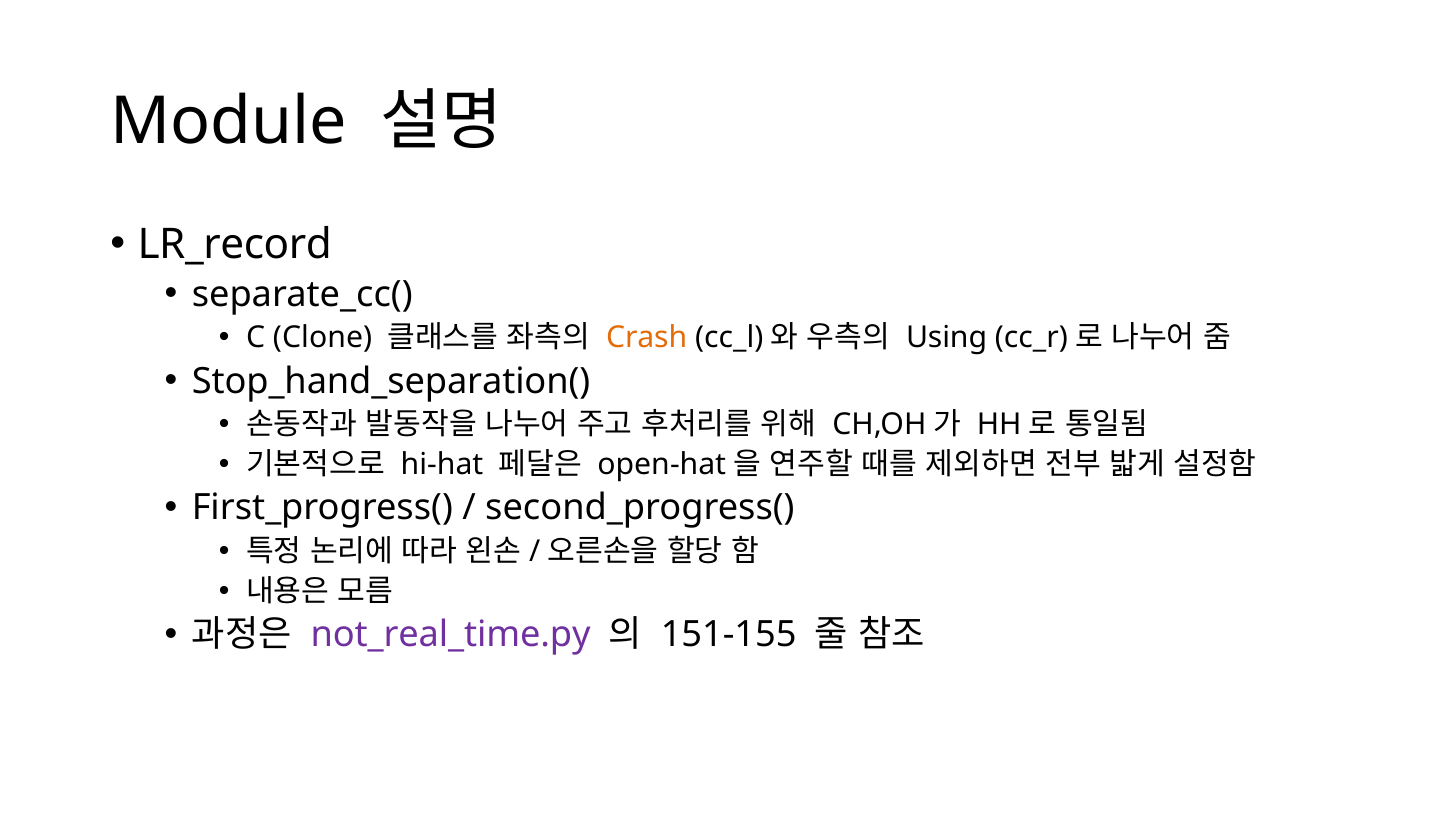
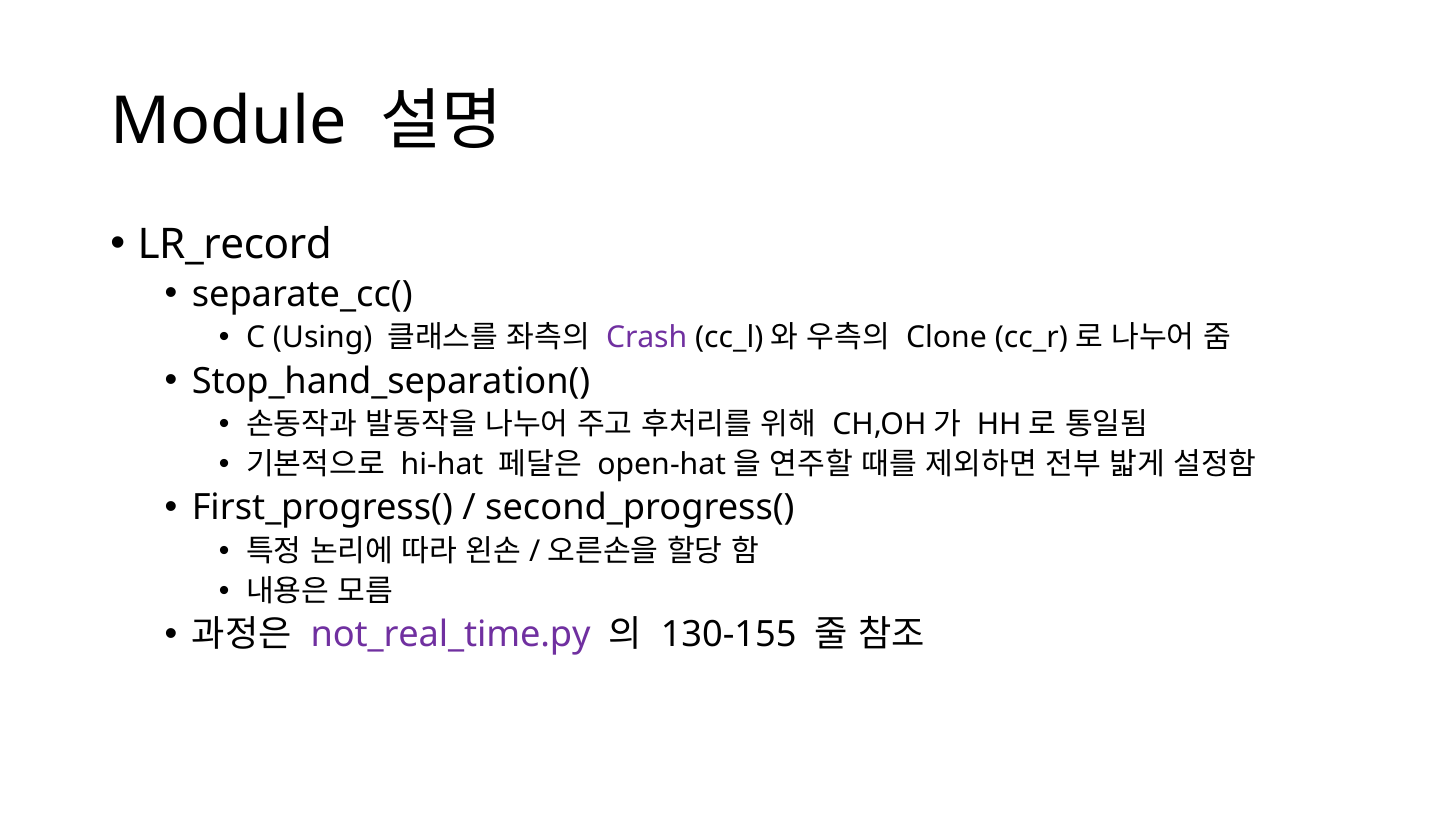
Clone: Clone -> Using (323, 338)
Crash colour: orange -> purple (647, 338)
Using: Using -> Clone (946, 338)
151-155: 151-155 -> 130-155 (729, 635)
